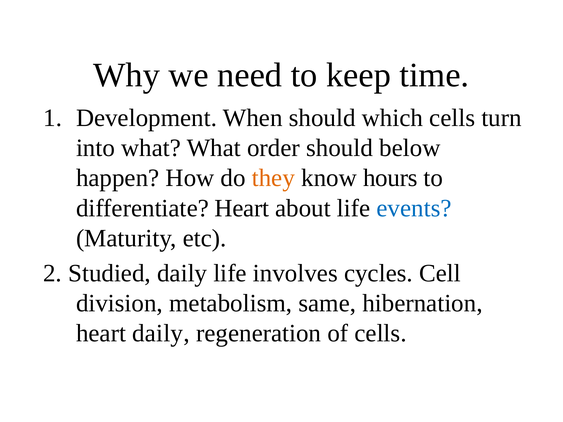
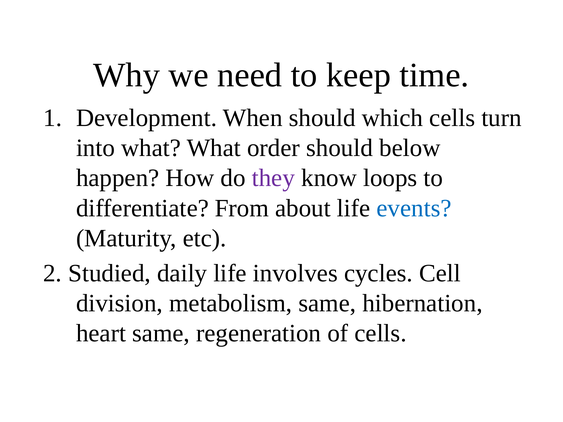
they colour: orange -> purple (273, 178)
hours: hours -> loops (390, 178)
differentiate Heart: Heart -> From (242, 208)
heart daily: daily -> same (161, 333)
